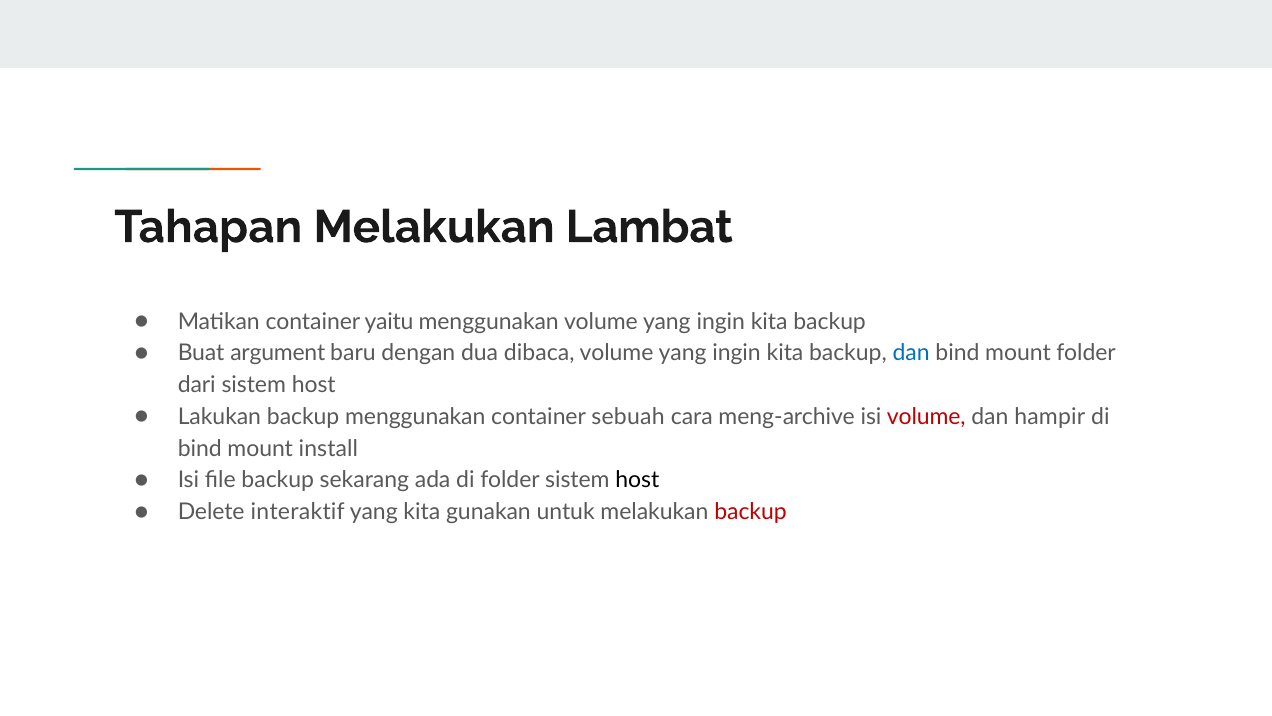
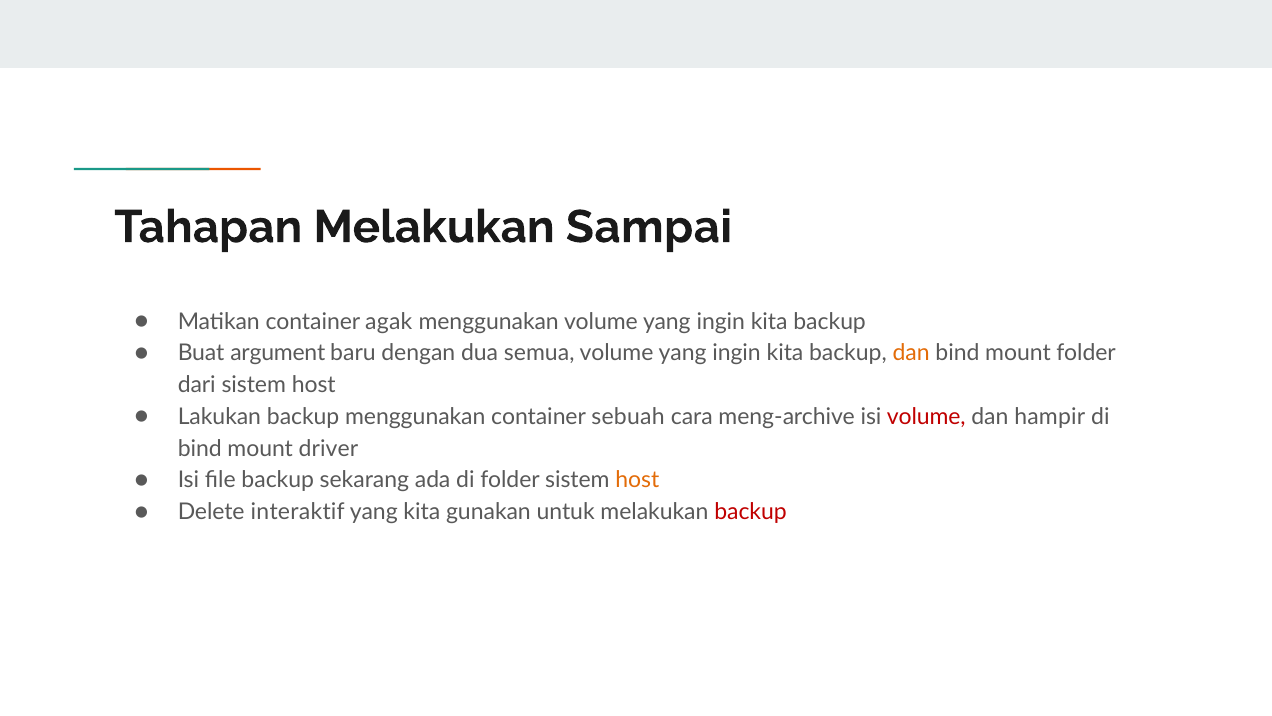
Lambat: Lambat -> Sampai (649, 227)
yaitu: yaitu -> agak (389, 321)
dibaca: dibaca -> semua (539, 353)
dan colour: blue -> orange (911, 353)
install: install -> driver (328, 448)
host colour: black -> orange (637, 480)
